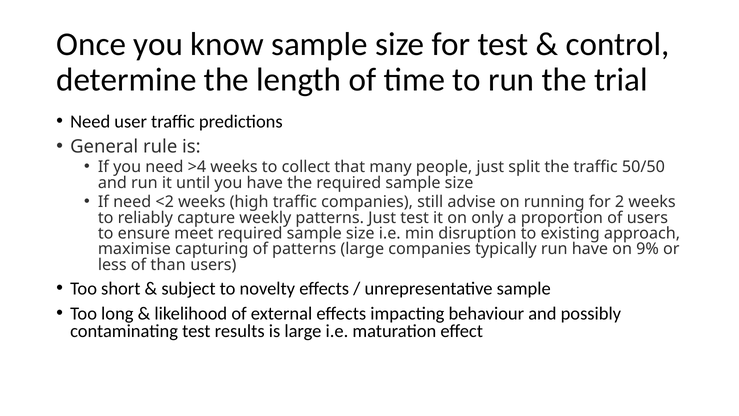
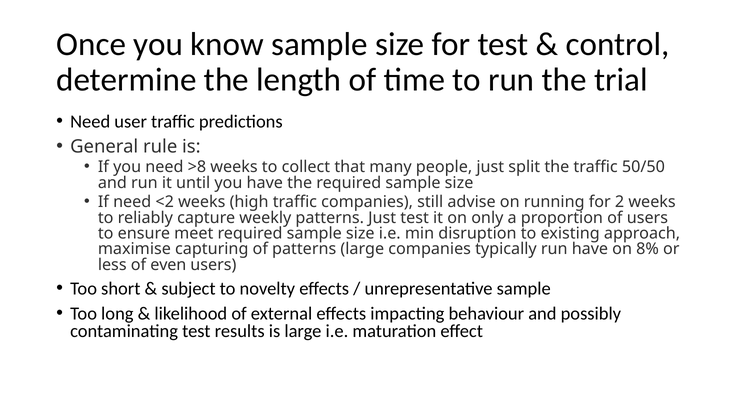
>4: >4 -> >8 (197, 167)
9%: 9% -> 8% (648, 249)
than: than -> even (168, 265)
